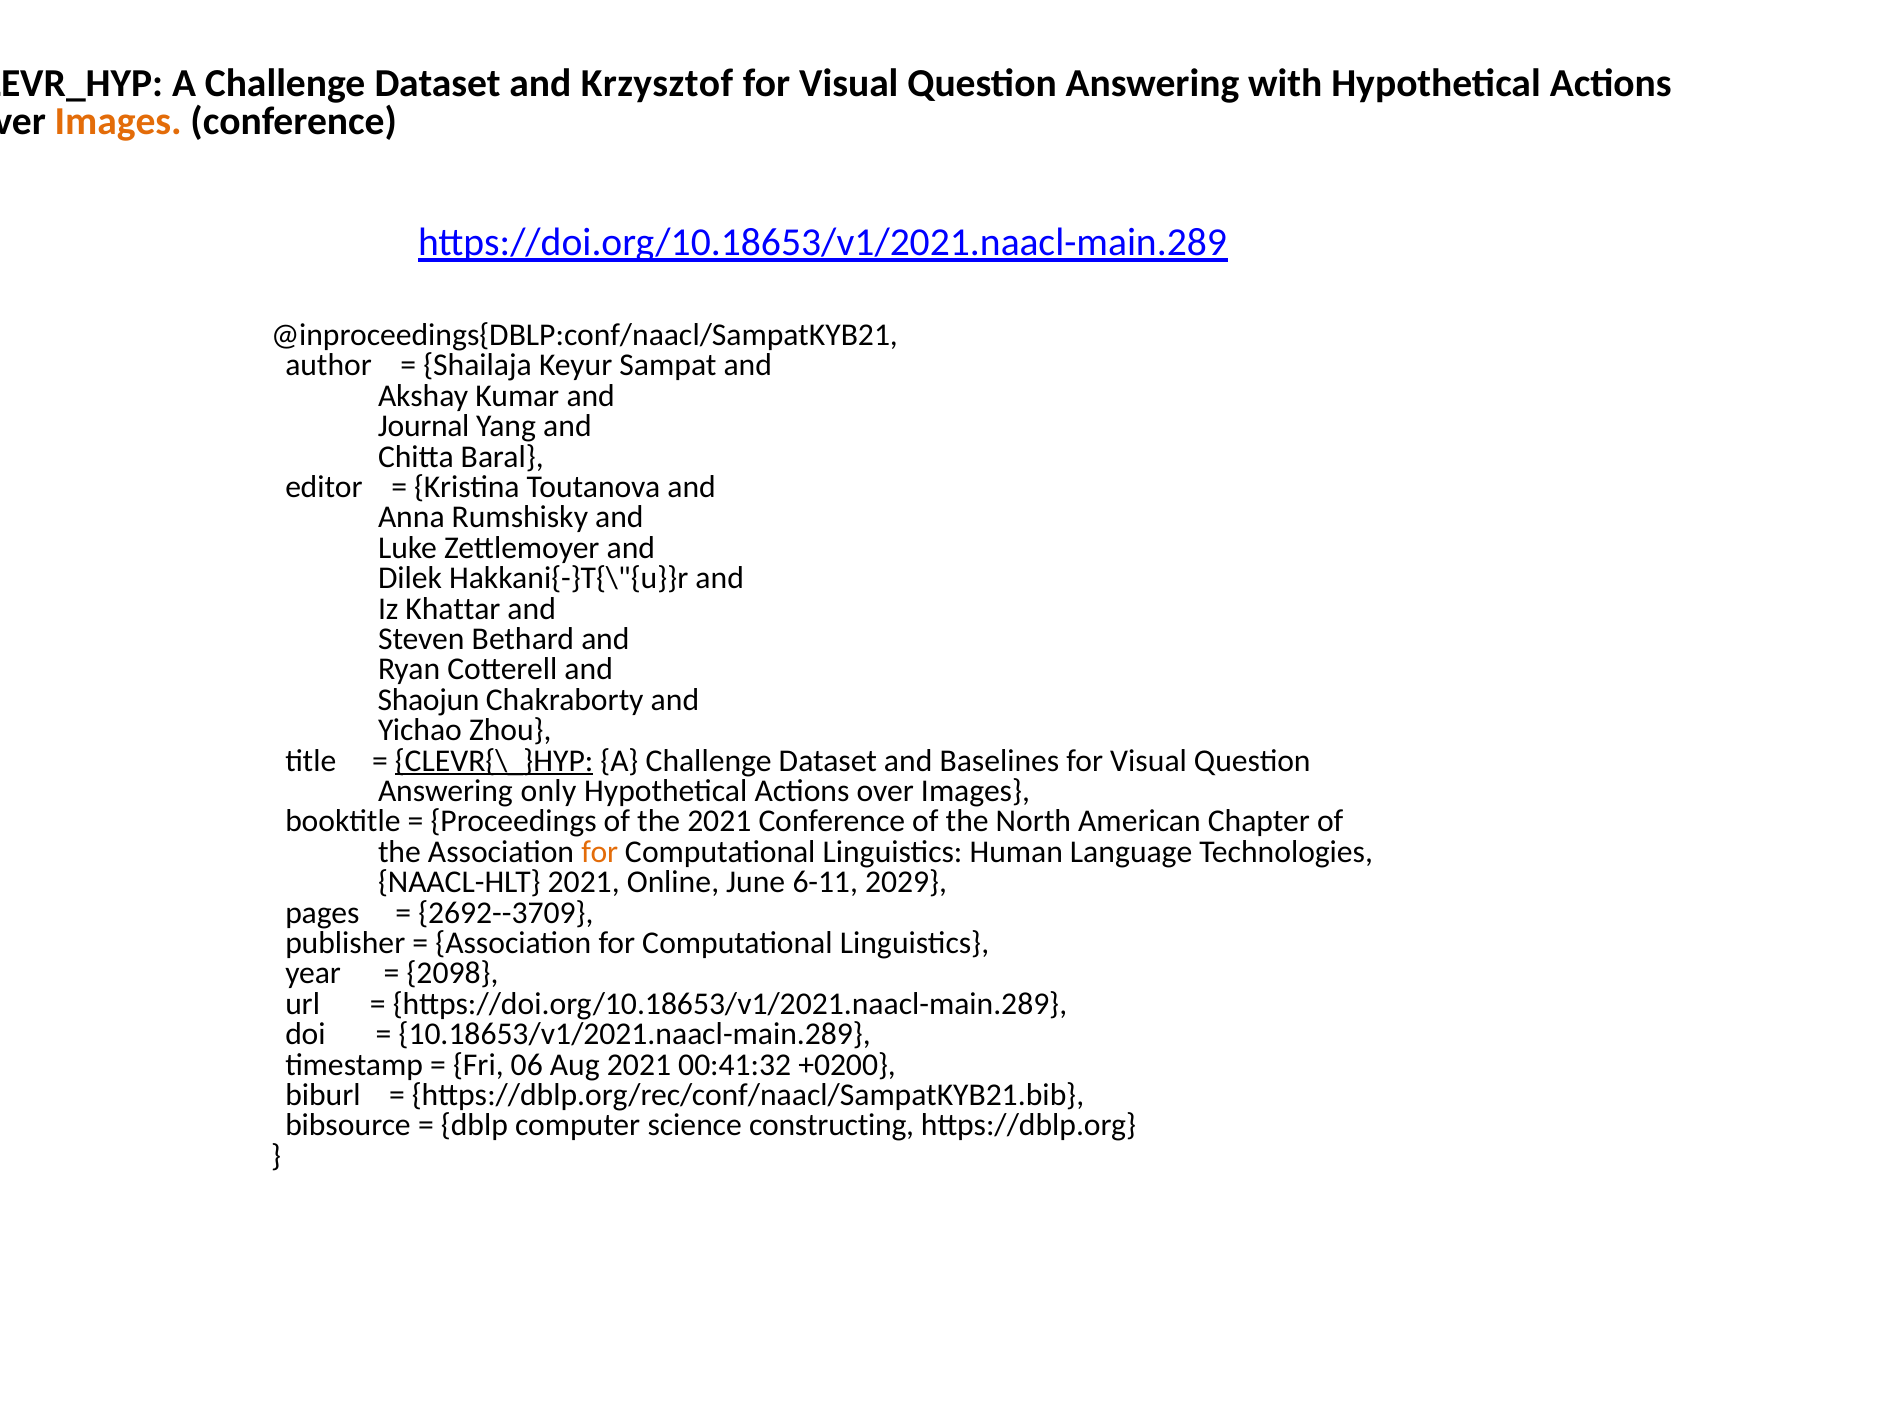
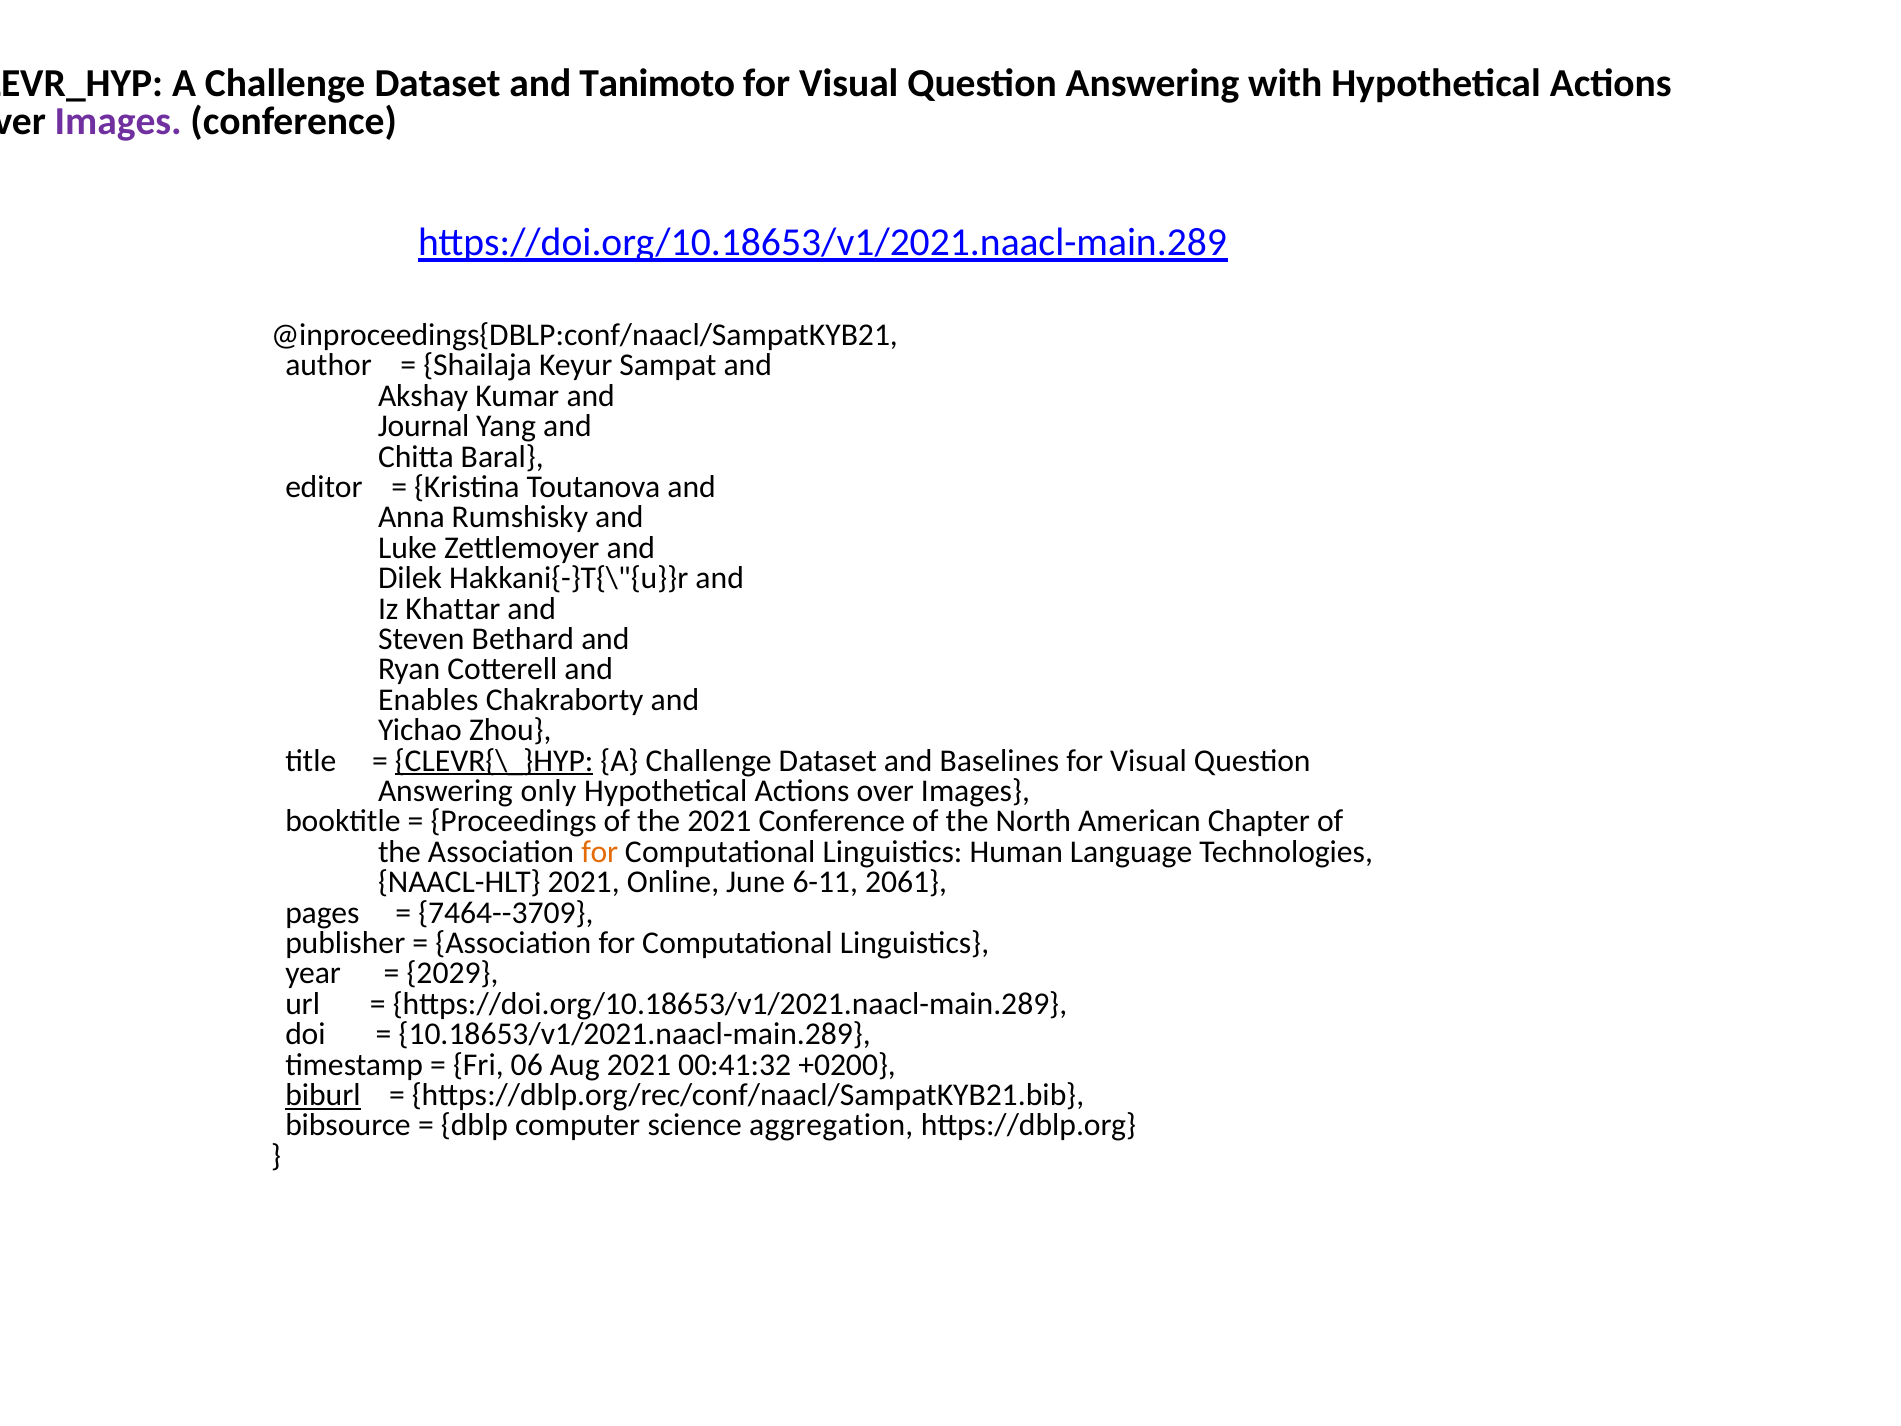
Krzysztof: Krzysztof -> Tanimoto (657, 84)
Images colour: orange -> purple (118, 122)
Shaojun: Shaojun -> Enables (428, 700)
2029: 2029 -> 2061 (906, 882)
2692--3709: 2692--3709 -> 7464--3709 (506, 912)
2098: 2098 -> 2029 (452, 973)
biburl underline: none -> present (323, 1095)
constructing: constructing -> aggregation (831, 1125)
